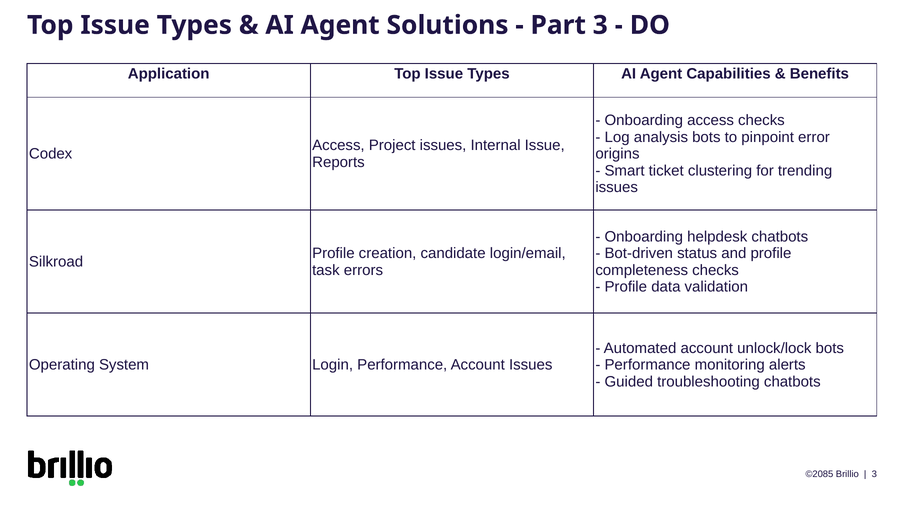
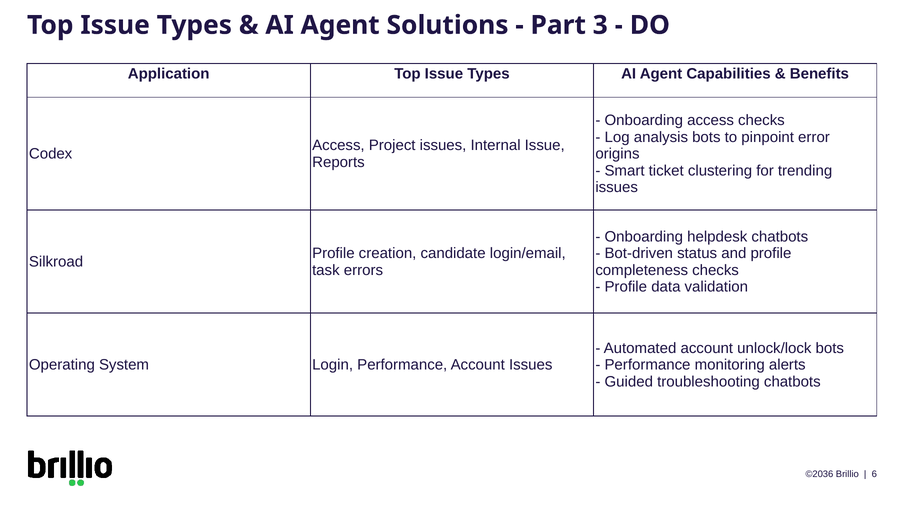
©2085: ©2085 -> ©2036 (819, 475)
3: 3 -> 6 (874, 475)
